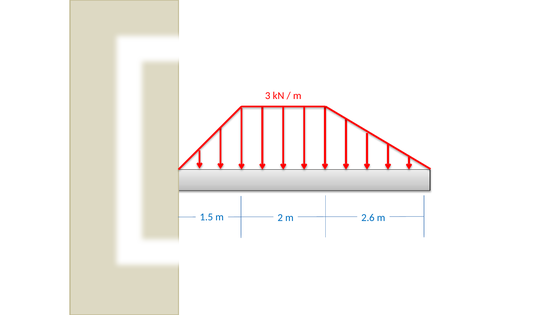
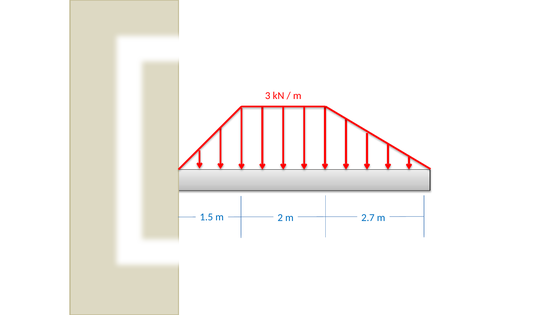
2.6: 2.6 -> 2.7 (368, 218)
